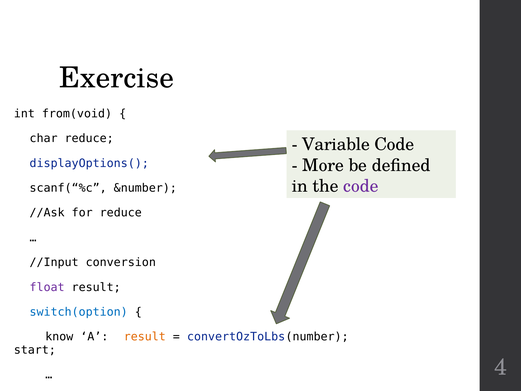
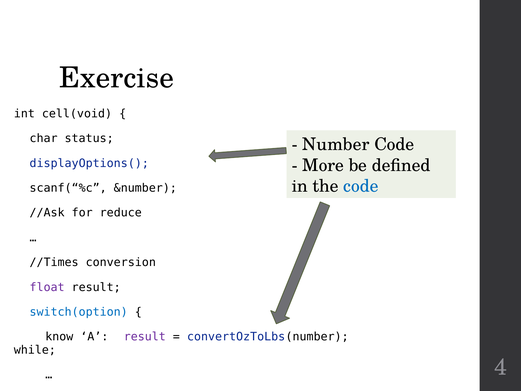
from(void: from(void -> cell(void (77, 114)
char reduce: reduce -> status (89, 138)
Variable: Variable -> Number (336, 144)
code colour: purple -> blue (361, 186)
//Input: //Input -> //Times (54, 262)
result colour: orange -> purple (145, 337)
start: start -> while (35, 350)
